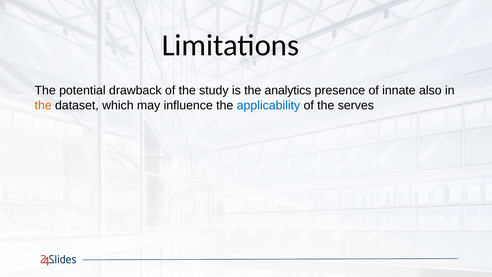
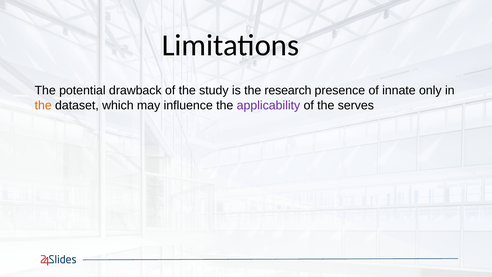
analytics: analytics -> research (288, 90)
also: also -> only (430, 90)
applicability colour: blue -> purple (268, 105)
